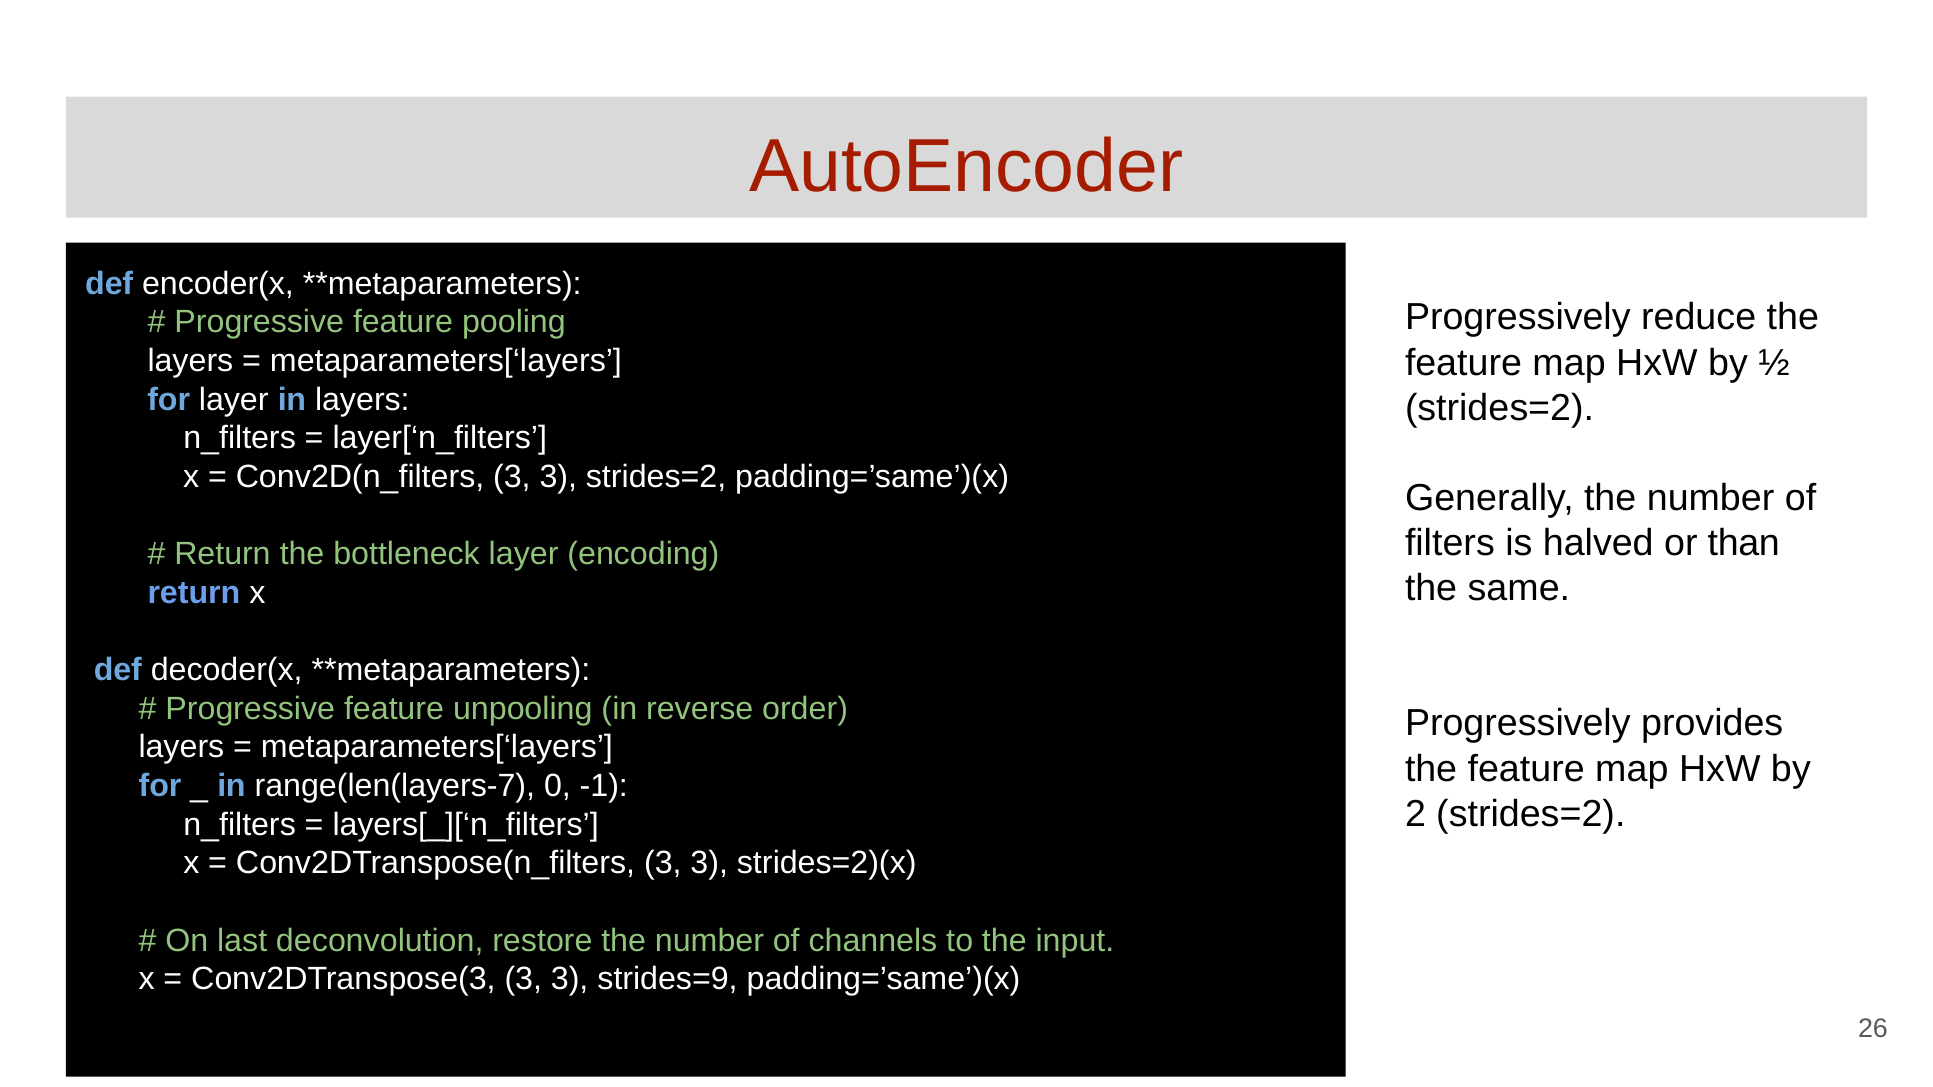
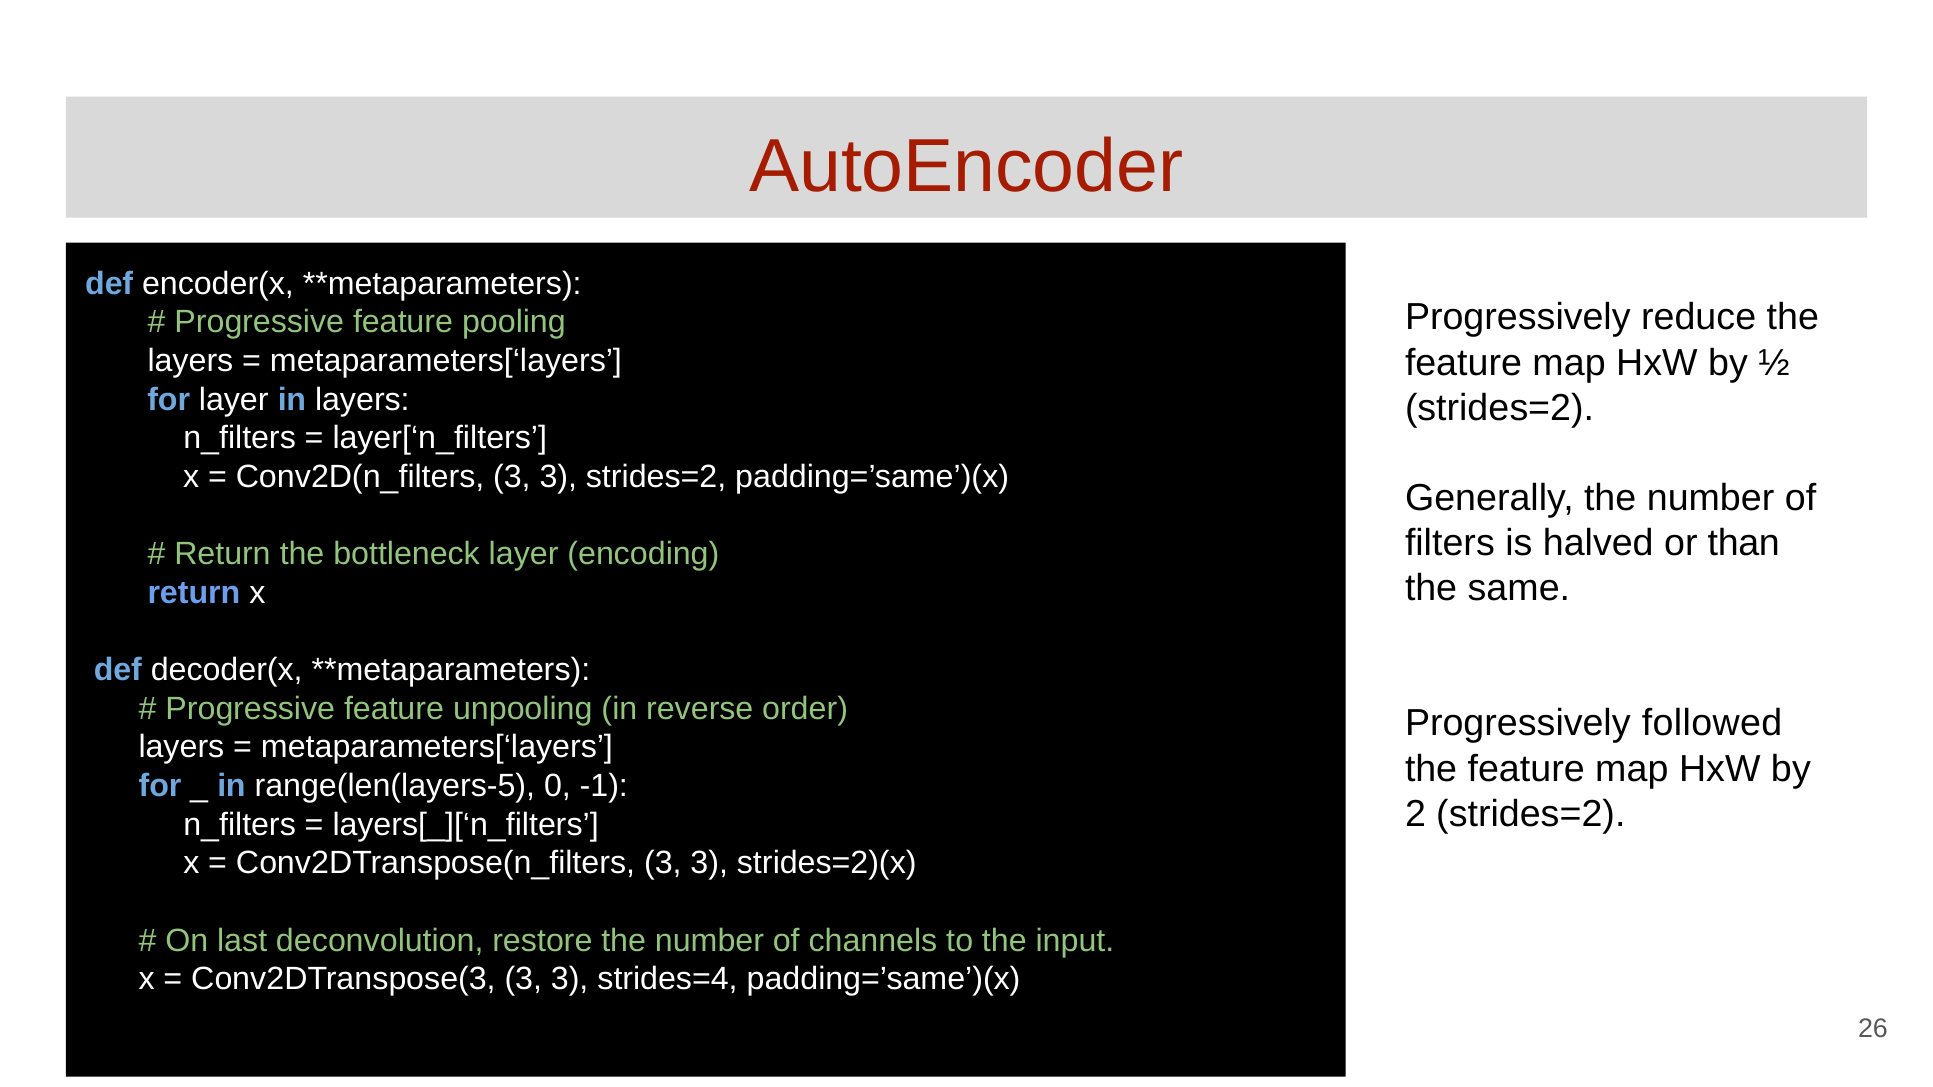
provides: provides -> followed (1712, 724)
range(len(layers-7: range(len(layers-7 -> range(len(layers-5 (395, 786)
strides=9: strides=9 -> strides=4 (667, 979)
